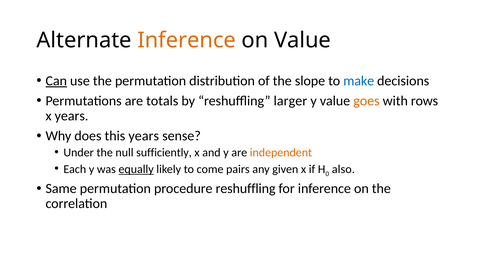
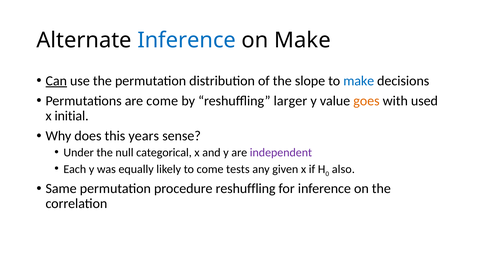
Inference colour: orange -> blue (187, 40)
on Value: Value -> Make (302, 40)
are totals: totals -> come (162, 101)
rows: rows -> used (424, 101)
x years: years -> initial (72, 116)
sufficiently: sufficiently -> categorical (164, 153)
independent colour: orange -> purple (281, 153)
equally underline: present -> none (136, 170)
pairs: pairs -> tests (238, 170)
